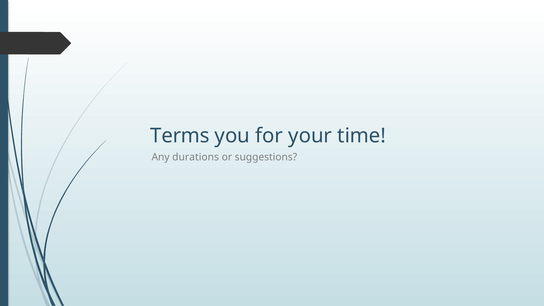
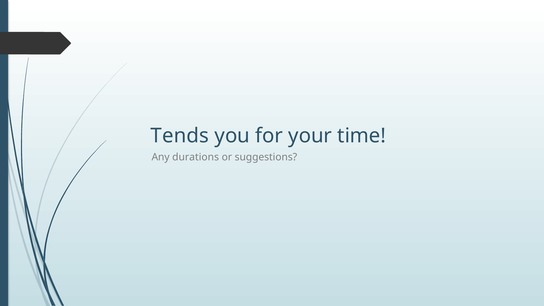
Terms: Terms -> Tends (180, 136)
